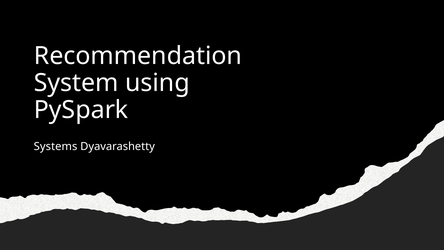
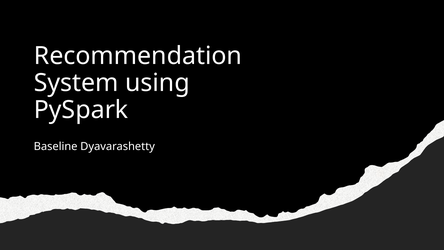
Systems: Systems -> Baseline (56, 146)
